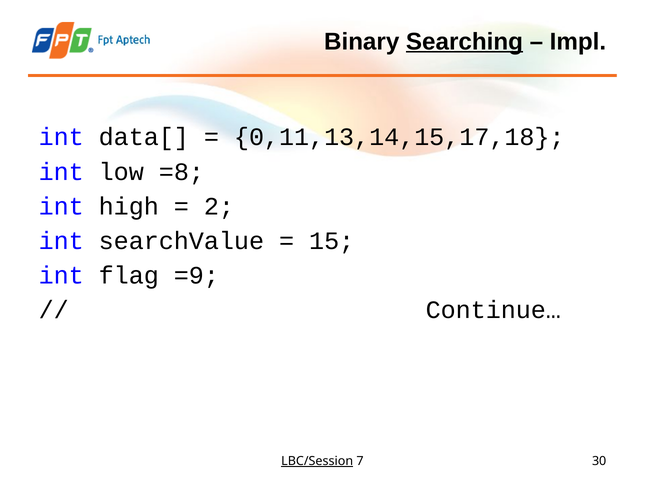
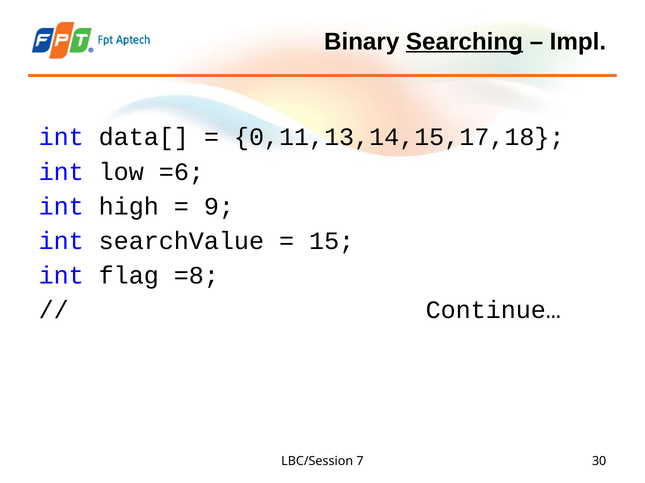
=8: =8 -> =6 (181, 172)
2: 2 -> 9 (219, 207)
=9: =9 -> =8 (196, 276)
LBC/Session underline: present -> none (317, 462)
